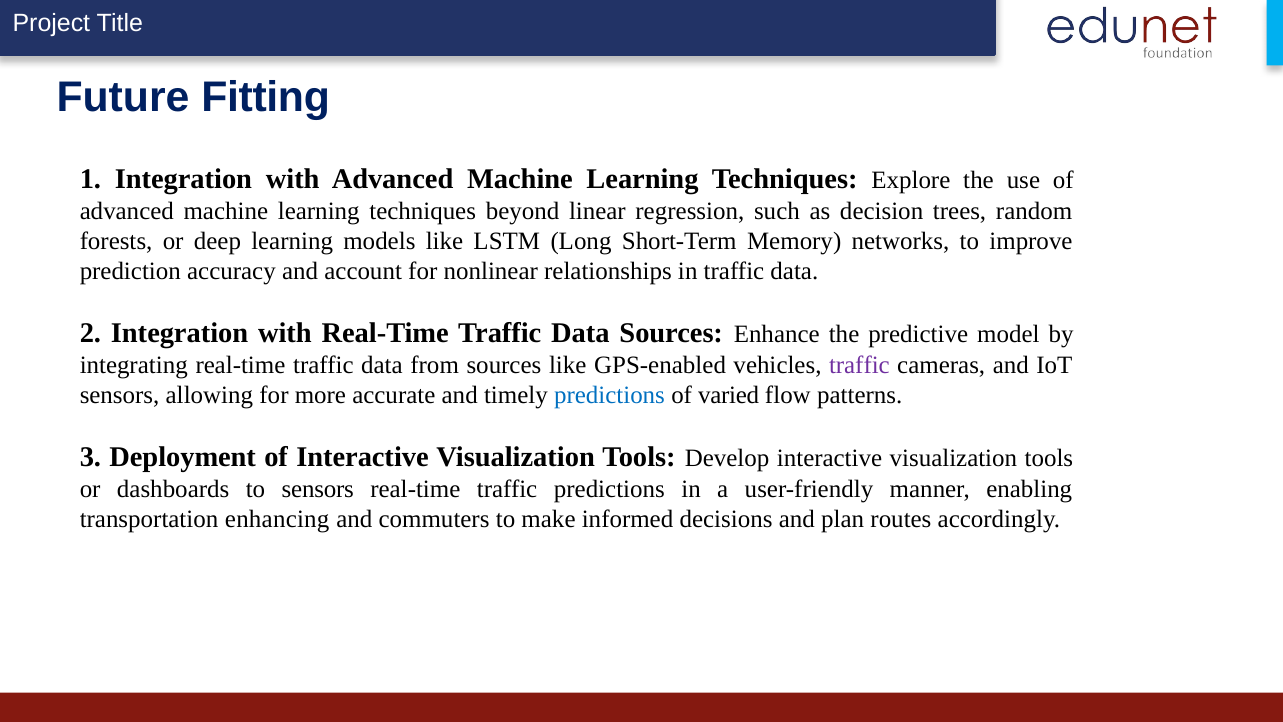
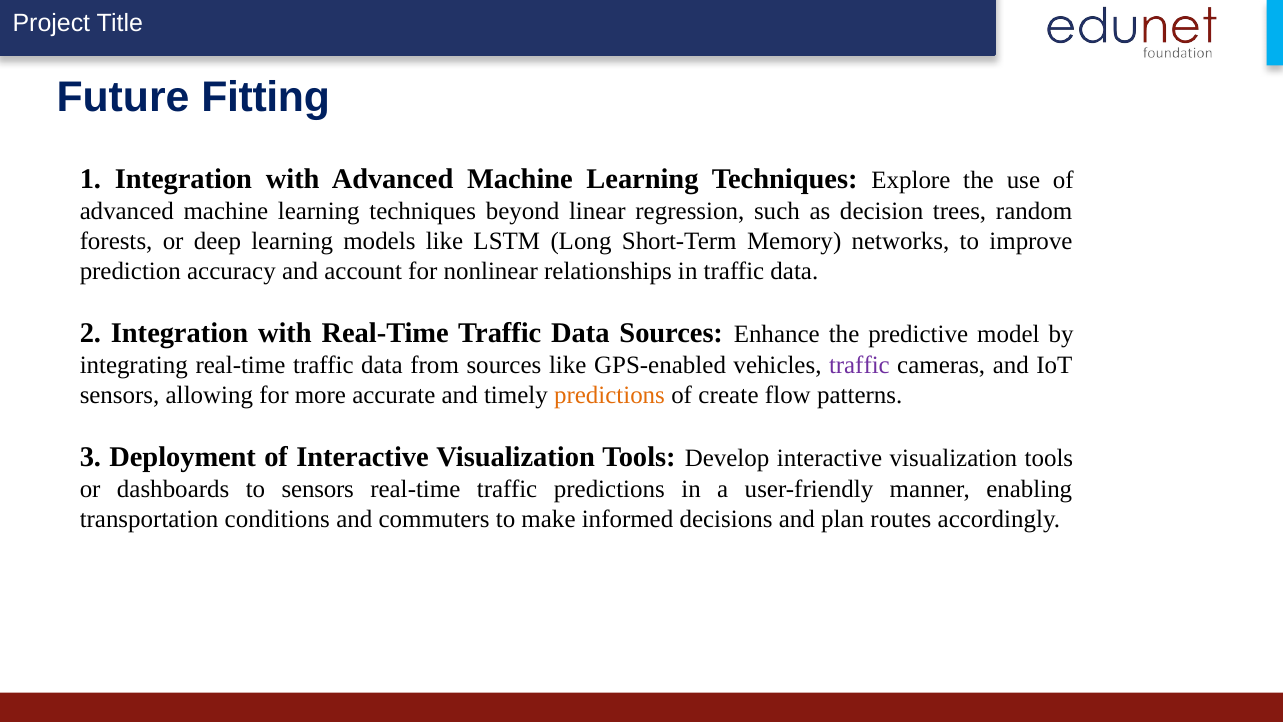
predictions colour: blue -> orange (609, 395)
varied: varied -> create (728, 395)
enhancing: enhancing -> conditions (277, 519)
